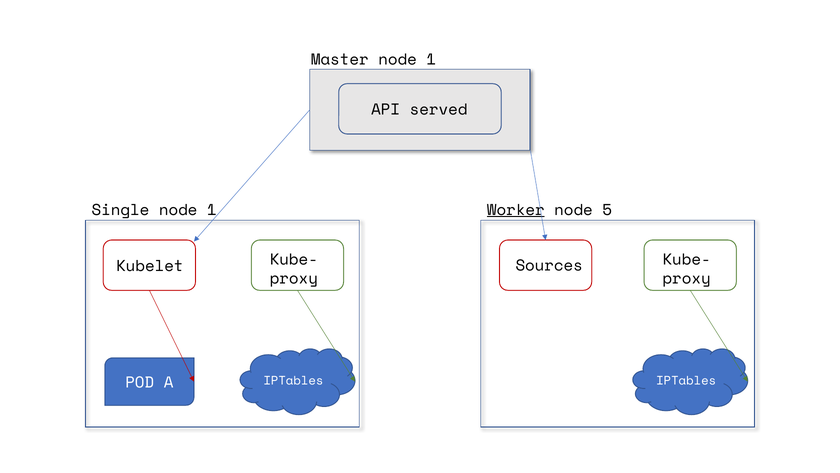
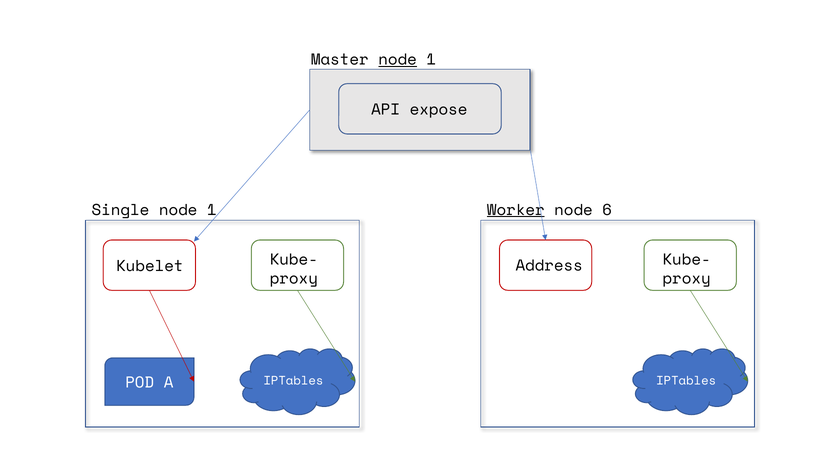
node underline: none -> present (398, 59)
served: served -> expose (439, 110)
5: 5 -> 6 (607, 210)
Sources: Sources -> Address (549, 265)
